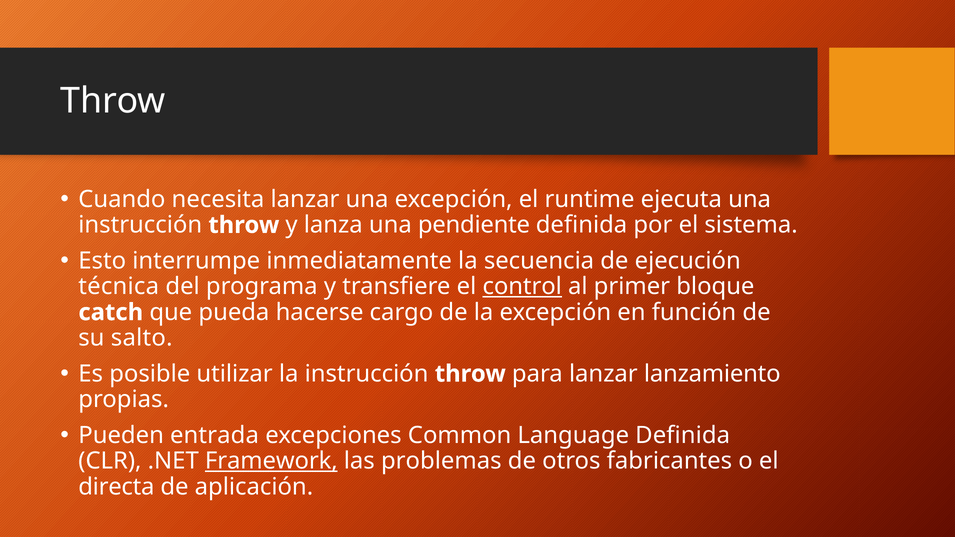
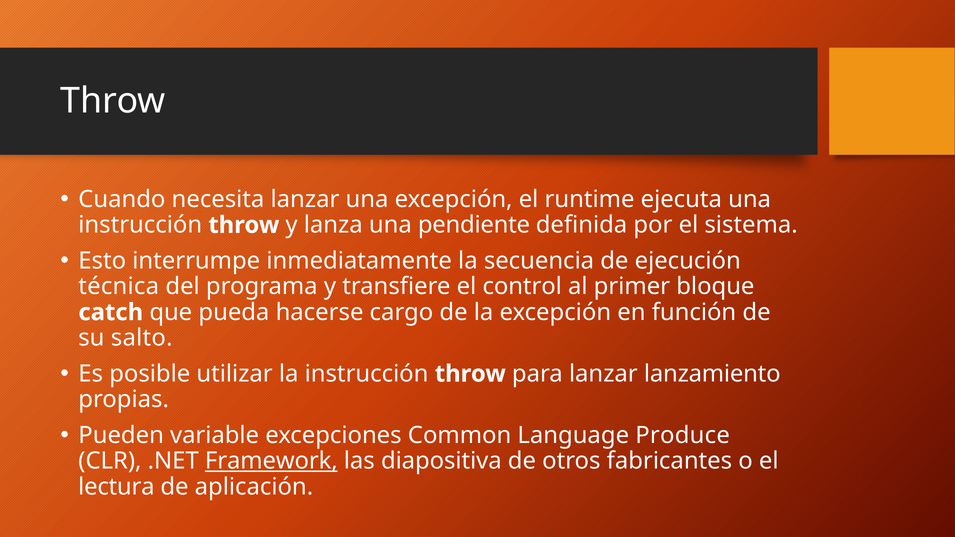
control underline: present -> none (522, 287)
entrada: entrada -> variable (215, 435)
Language Definida: Definida -> Produce (683, 435)
problemas: problemas -> diapositiva (441, 461)
directa: directa -> lectura (116, 487)
